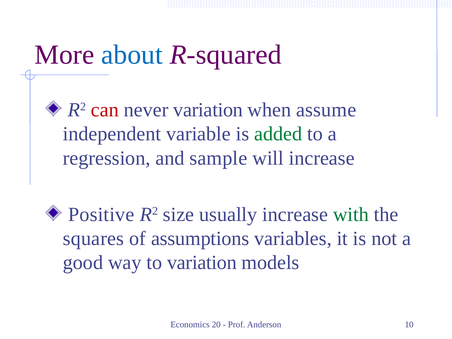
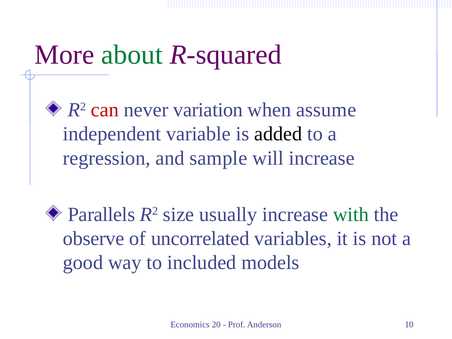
about colour: blue -> green (132, 55)
added colour: green -> black (278, 134)
Positive: Positive -> Parallels (101, 214)
squares: squares -> observe (94, 238)
assumptions: assumptions -> uncorrelated (200, 238)
to variation: variation -> included (202, 263)
